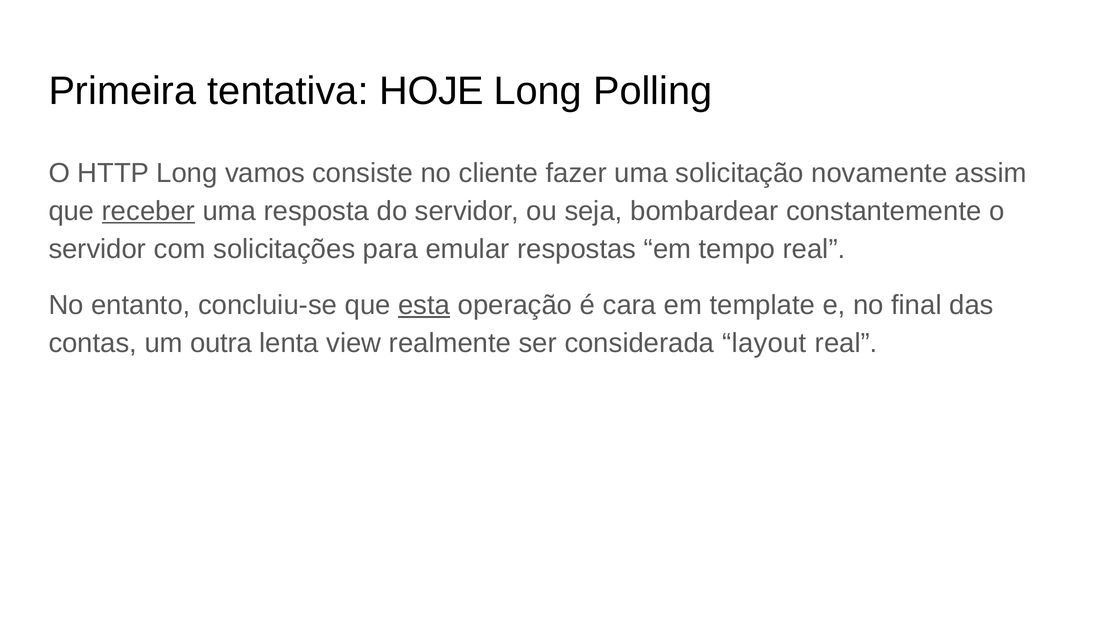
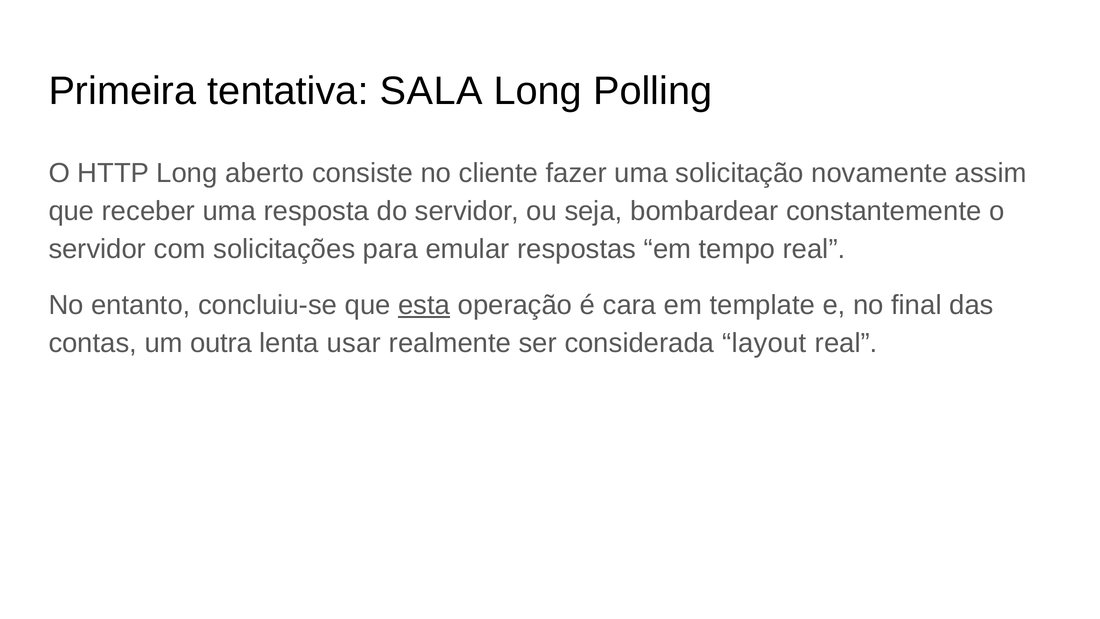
HOJE: HOJE -> SALA (431, 91)
vamos: vamos -> aberto (265, 173)
receber underline: present -> none (148, 211)
view: view -> usar (354, 343)
